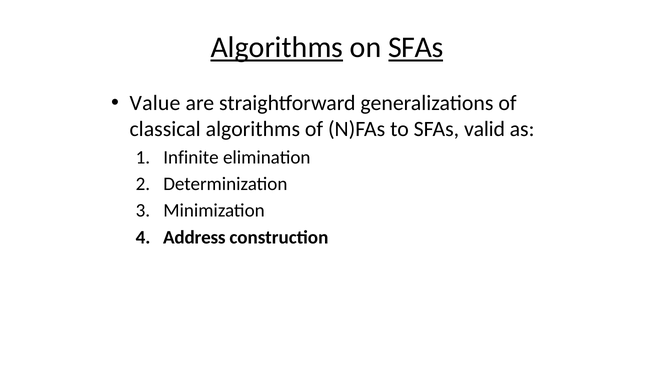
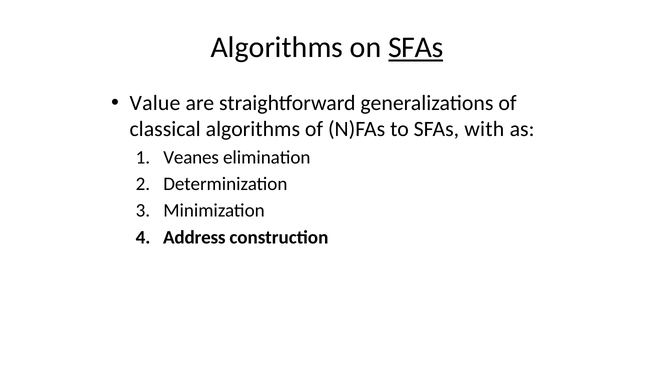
Algorithms underline: present -> none (277, 47)
valid: valid -> with (484, 129)
Infinite: Infinite -> Veanes (191, 157)
